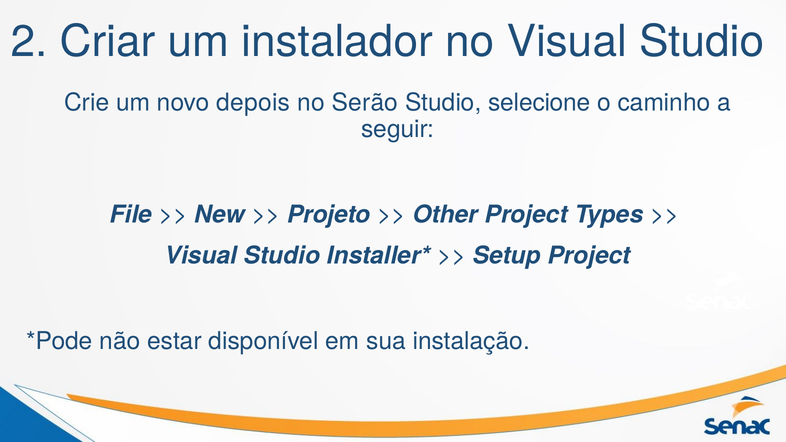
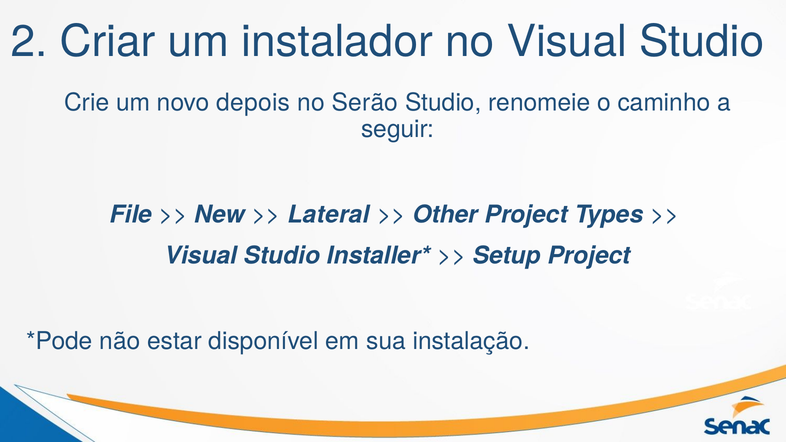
selecione: selecione -> renomeie (539, 103)
Projeto: Projeto -> Lateral (329, 215)
